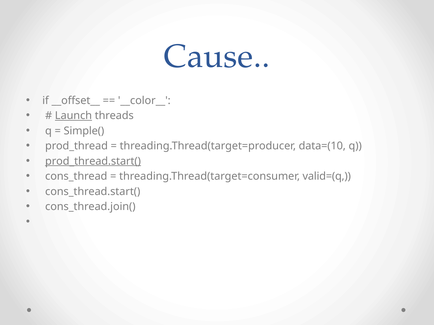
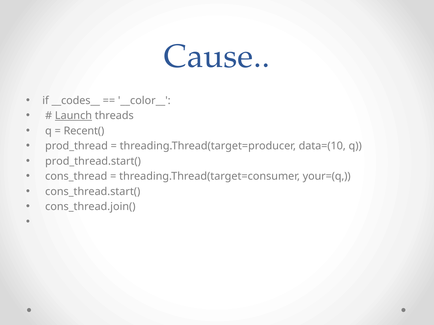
__offset__: __offset__ -> __codes__ (76, 101)
Simple(: Simple( -> Recent( (84, 131)
prod_thread.start( underline: present -> none (93, 161)
valid=(q: valid=(q -> your=(q (327, 177)
